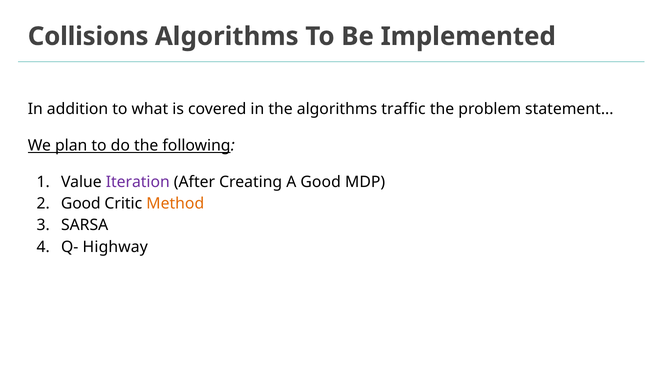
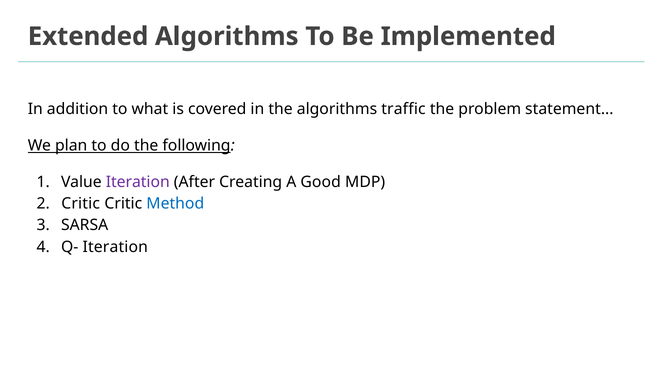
Collisions: Collisions -> Extended (88, 36)
Good: Good -> Critic (81, 203)
Method colour: orange -> blue (175, 203)
Q- Highway: Highway -> Iteration (115, 247)
